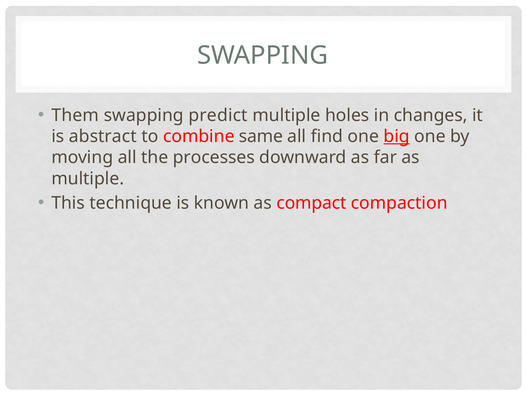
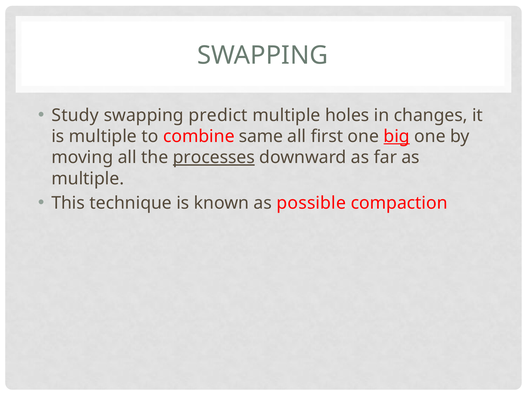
Them: Them -> Study (75, 115)
is abstract: abstract -> multiple (103, 136)
find: find -> first (327, 136)
processes underline: none -> present (214, 158)
compact: compact -> possible (311, 203)
